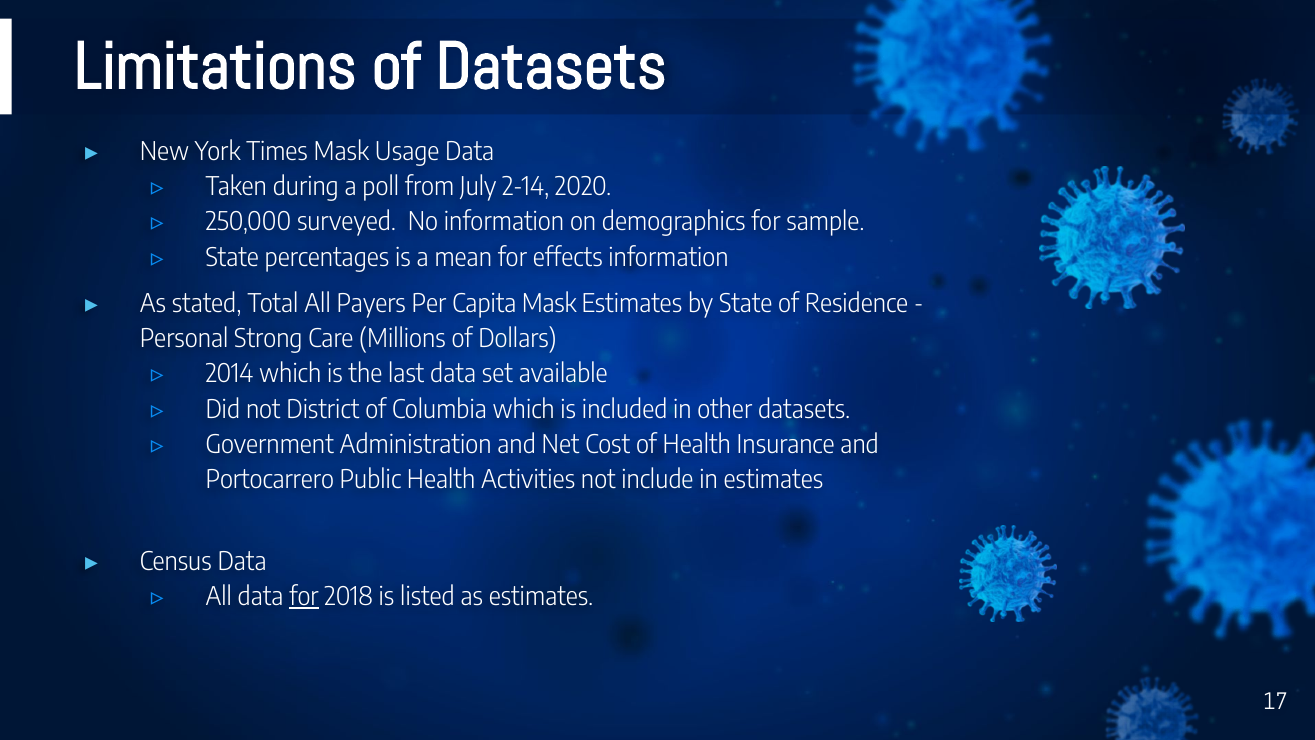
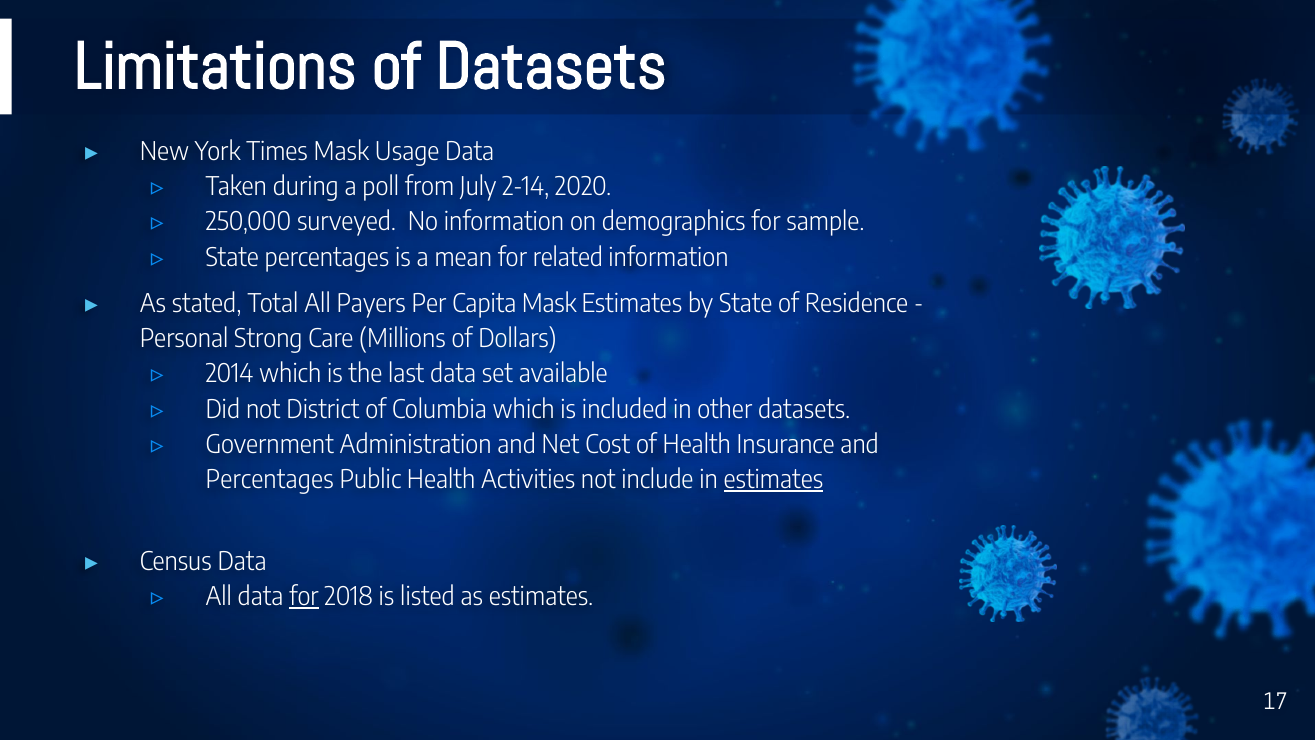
effects: effects -> related (568, 257)
Portocarrero: Portocarrero -> Percentages (270, 480)
estimates underline: none -> present (773, 480)
